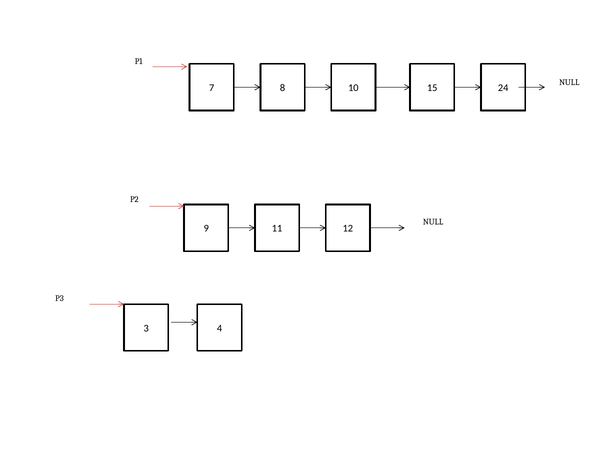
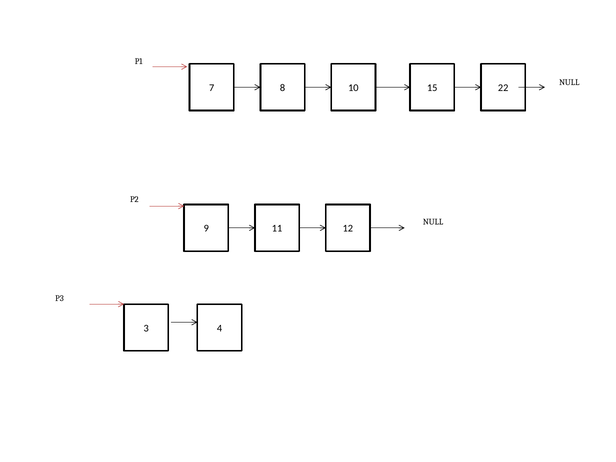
24: 24 -> 22 (503, 88)
